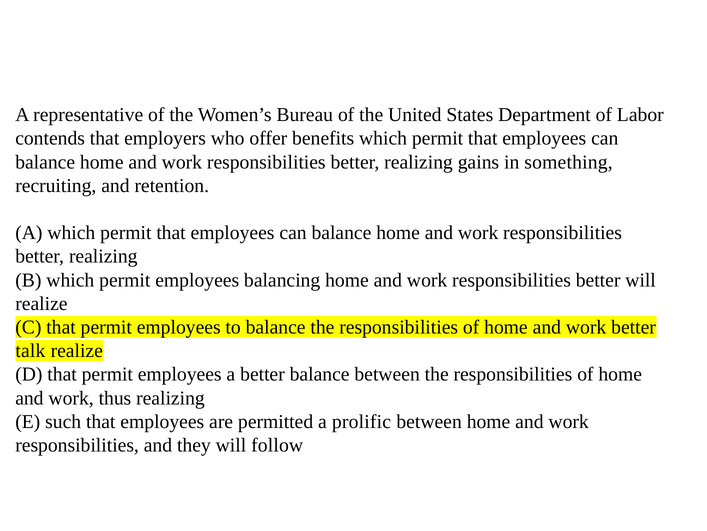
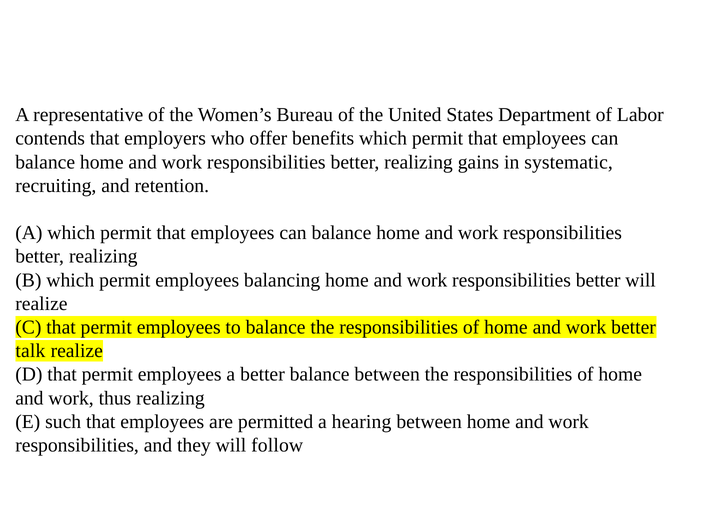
something: something -> systematic (569, 162)
prolific: prolific -> hearing (362, 421)
